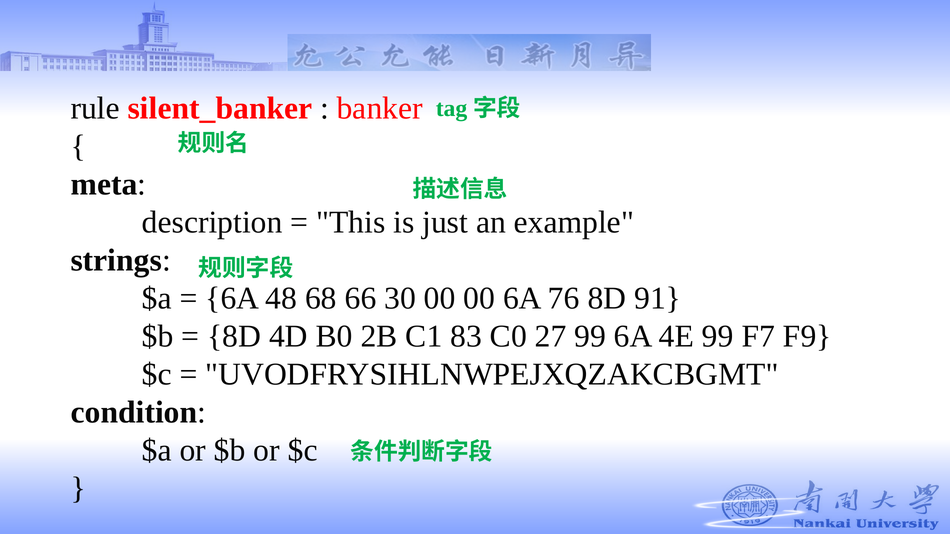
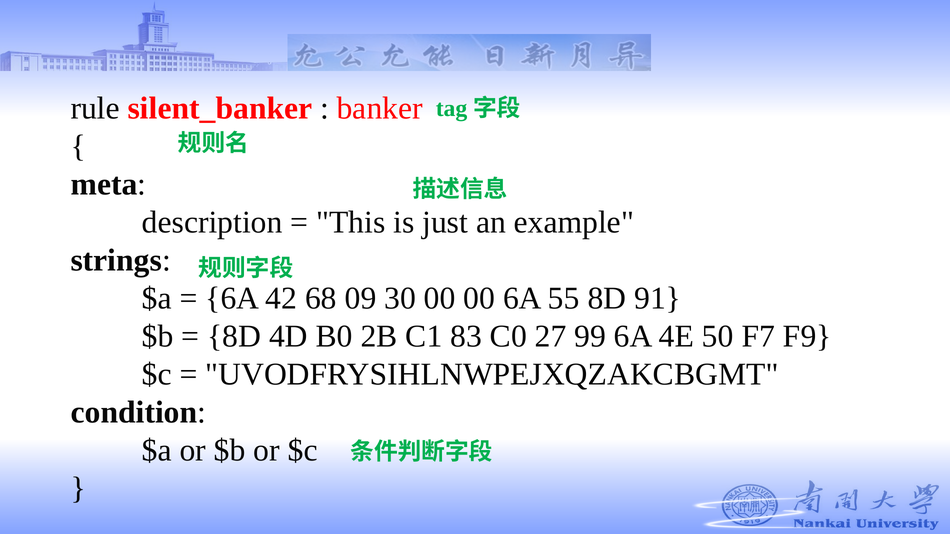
48: 48 -> 42 (281, 298)
66: 66 -> 09 (361, 298)
76: 76 -> 55 (564, 298)
4E 99: 99 -> 50 (718, 336)
